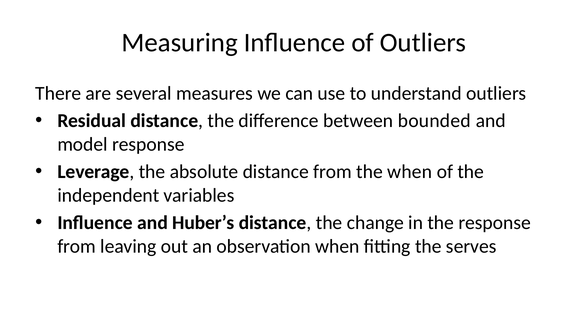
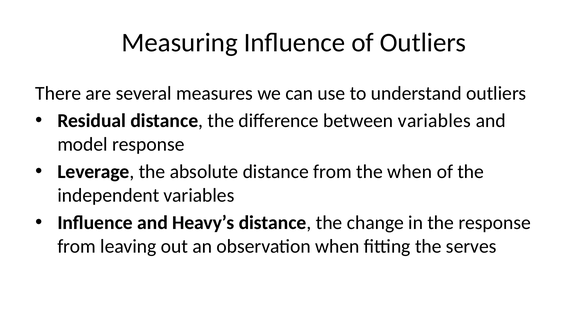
between bounded: bounded -> variables (434, 121)
Huber’s: Huber’s -> Heavy’s (203, 223)
